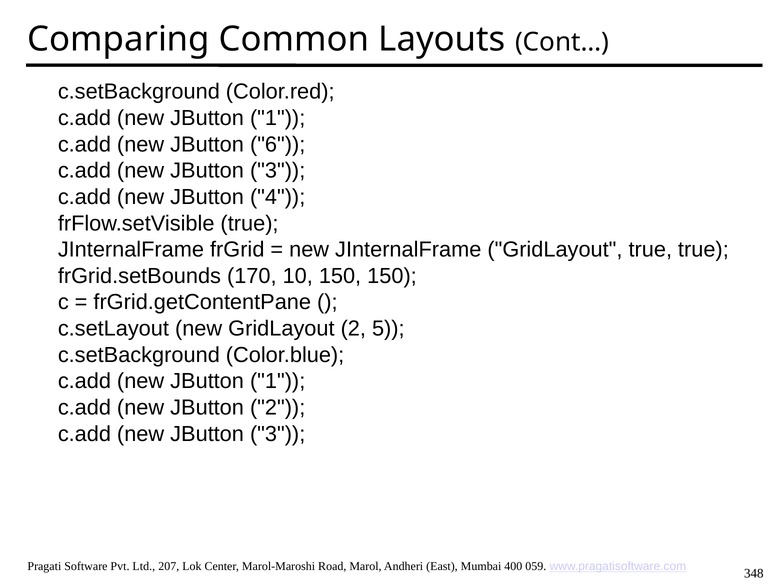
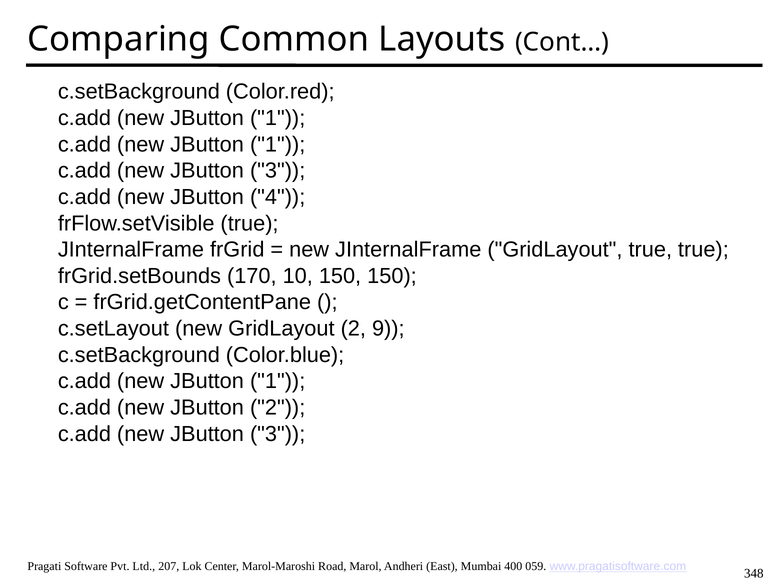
6: 6 -> 1 (278, 144)
5: 5 -> 9 (388, 328)
